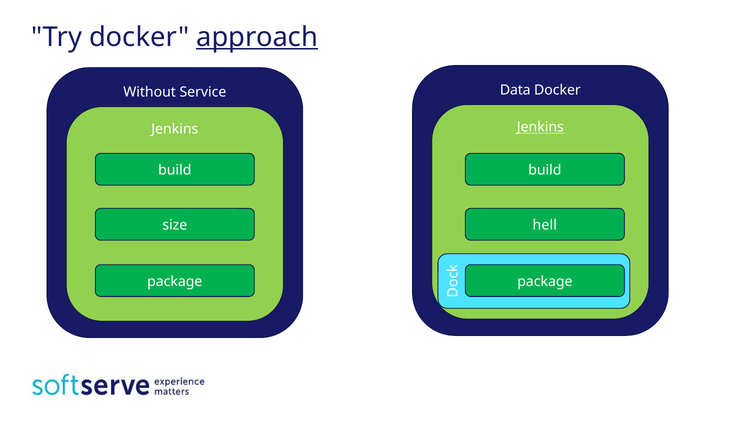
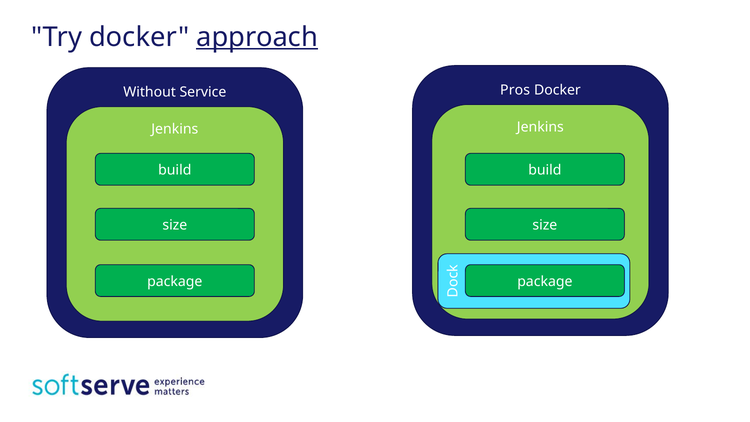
Data: Data -> Pros (515, 90)
Jenkins underline: present -> none (540, 127)
hell: hell -> size (545, 225)
